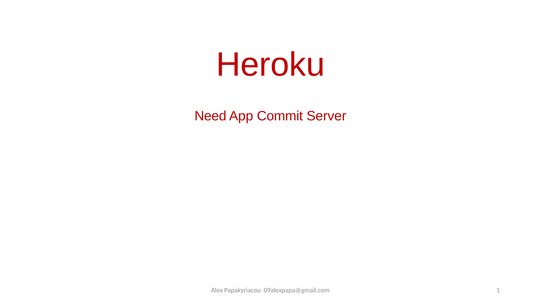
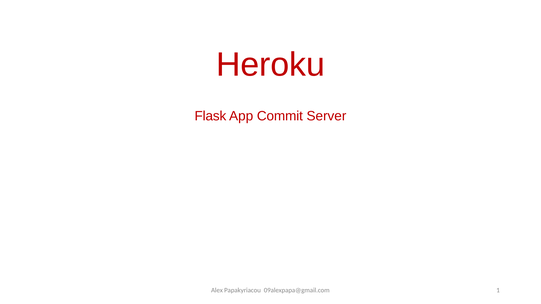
Need: Need -> Flask (210, 116)
